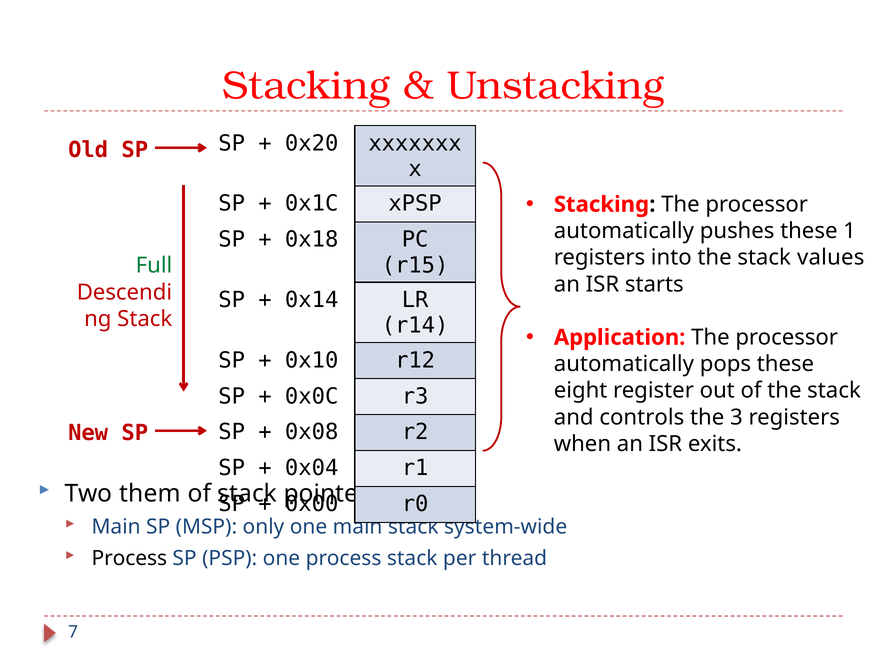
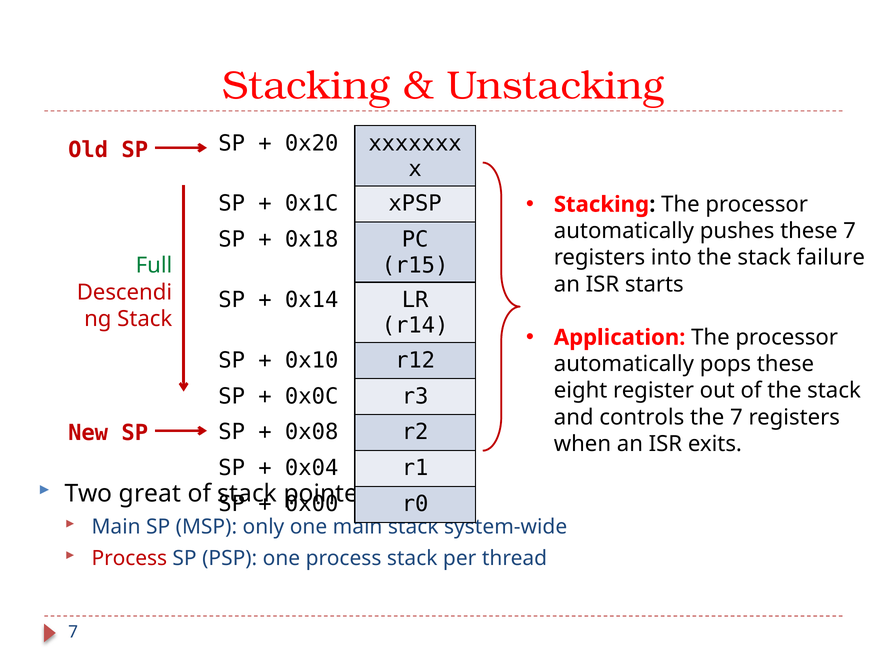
these 1: 1 -> 7 (850, 231)
values: values -> failure (831, 258)
the 3: 3 -> 7 (736, 417)
them: them -> great (150, 494)
Process colour: black -> red (129, 558)
